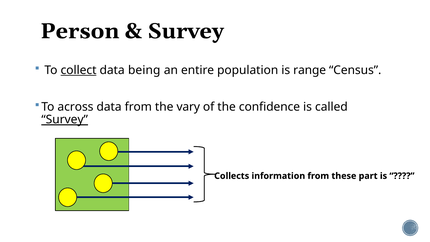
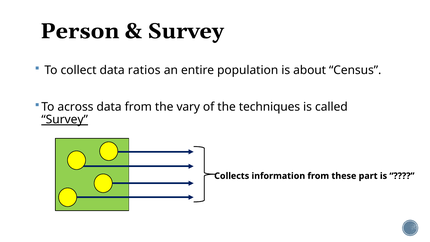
collect underline: present -> none (79, 70)
being: being -> ratios (144, 70)
range: range -> about (310, 70)
confidence: confidence -> techniques (270, 107)
